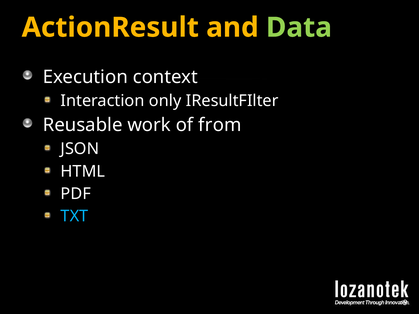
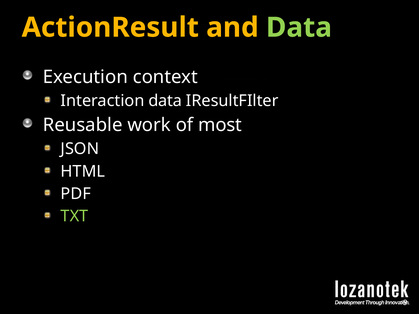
Interaction only: only -> data (165, 101)
from: from -> most (220, 125)
TXT colour: light blue -> light green (74, 216)
